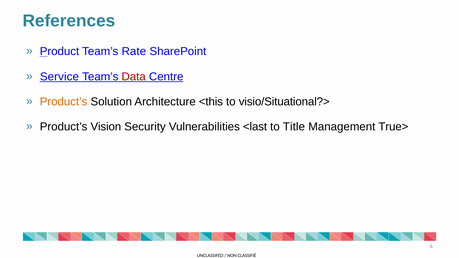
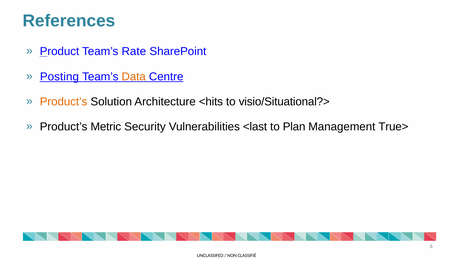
Service: Service -> Posting (59, 77)
Data colour: red -> orange (134, 77)
<this: <this -> <hits (211, 102)
Vision: Vision -> Metric (106, 127)
Title: Title -> Plan (294, 127)
